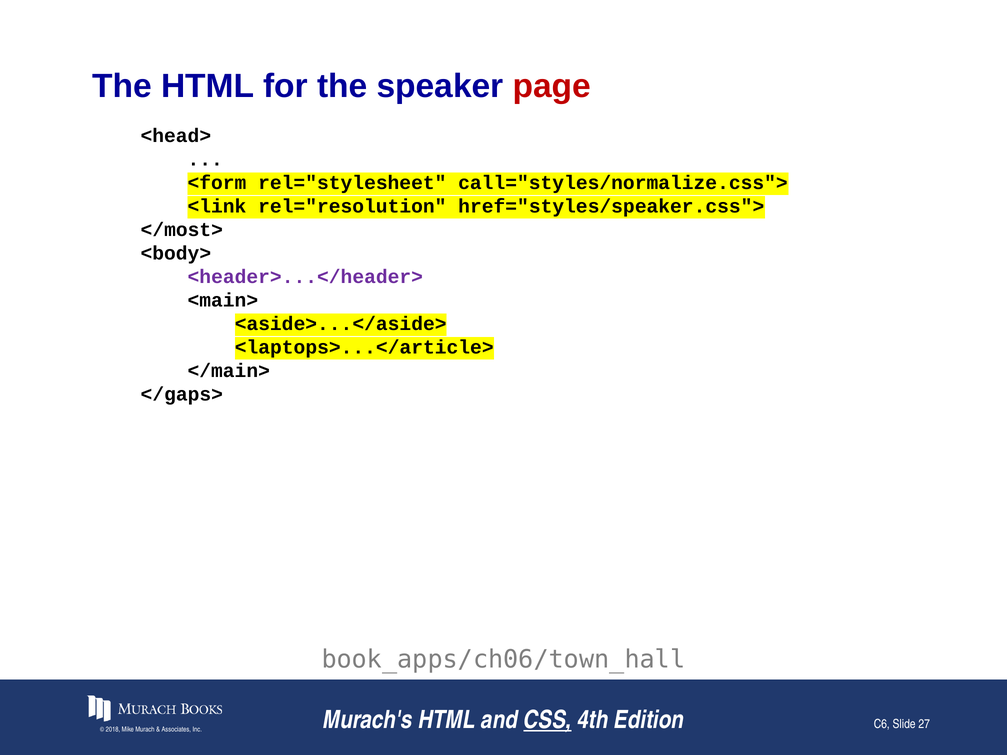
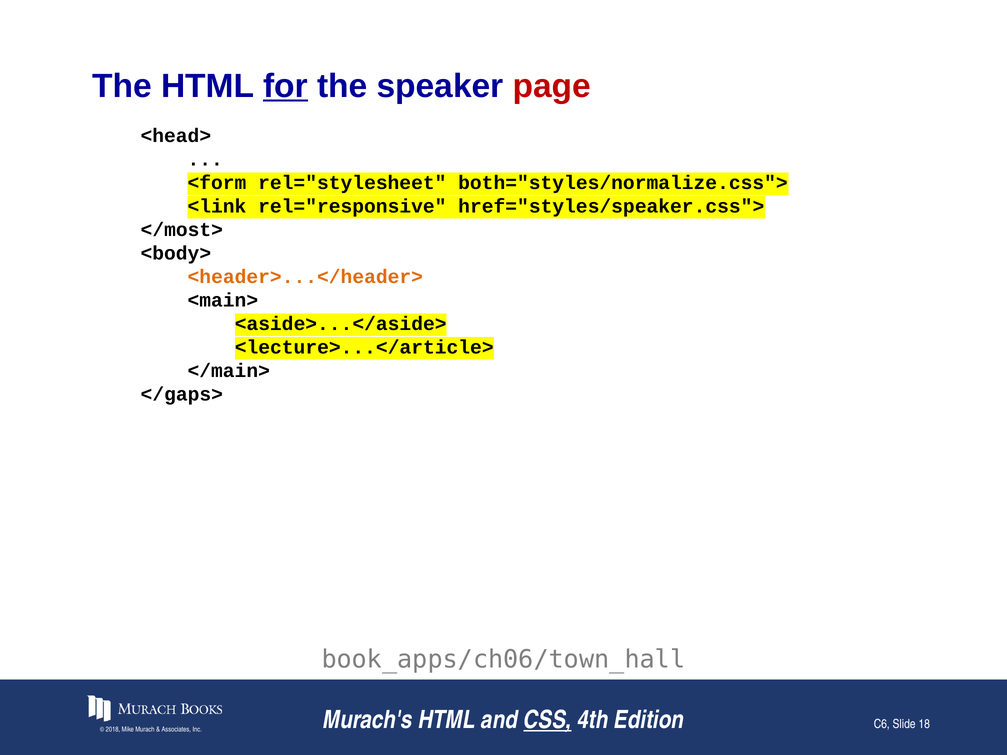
for underline: none -> present (285, 86)
call="styles/normalize.css">: call="styles/normalize.css"> -> both="styles/normalize.css"> (623, 183)
rel="resolution: rel="resolution -> rel="responsive (352, 206)
<header>...</header> colour: purple -> orange (305, 277)
<laptops>...</article>: <laptops>...</article> -> <lecture>...</article> (364, 347)
27: 27 -> 18 (924, 725)
